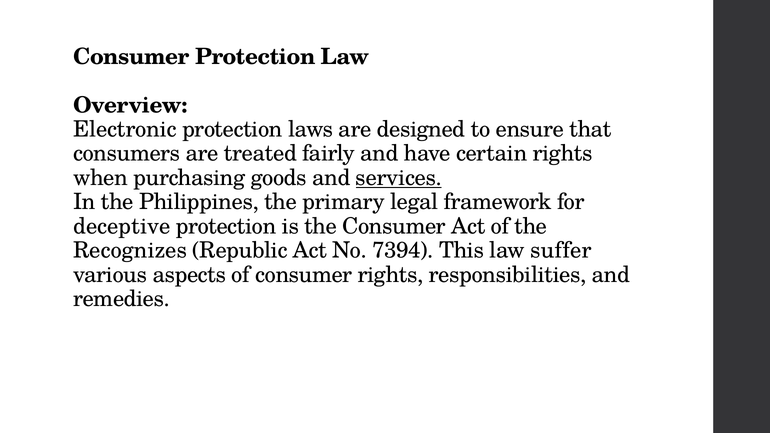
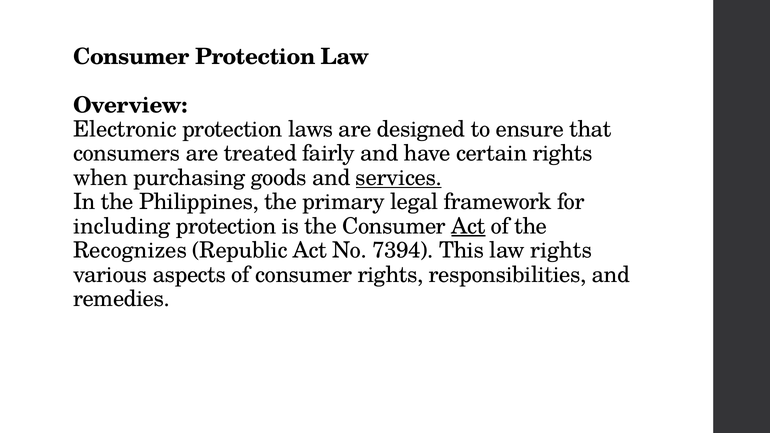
deceptive: deceptive -> including (122, 226)
Act underline: none -> present (468, 226)
law suffer: suffer -> rights (561, 250)
